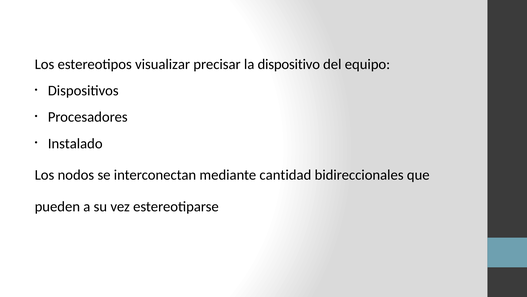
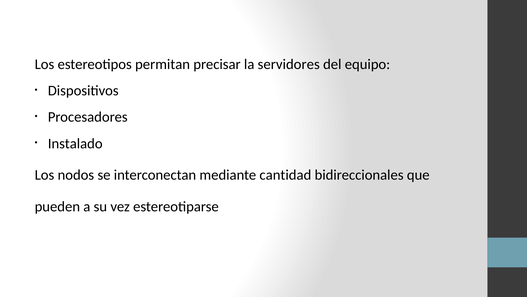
visualizar: visualizar -> permitan (163, 64)
dispositivo: dispositivo -> servidores (289, 64)
